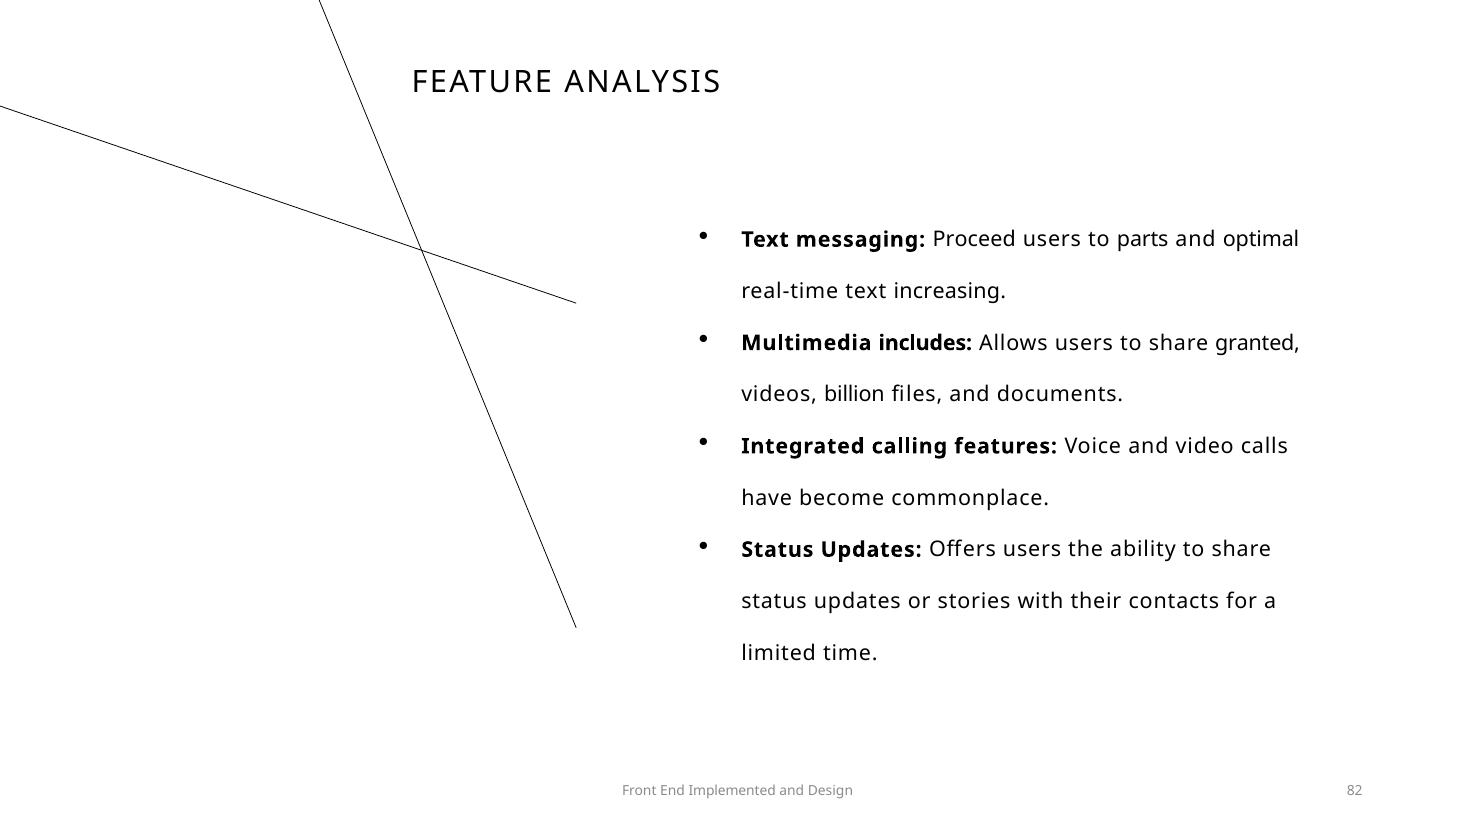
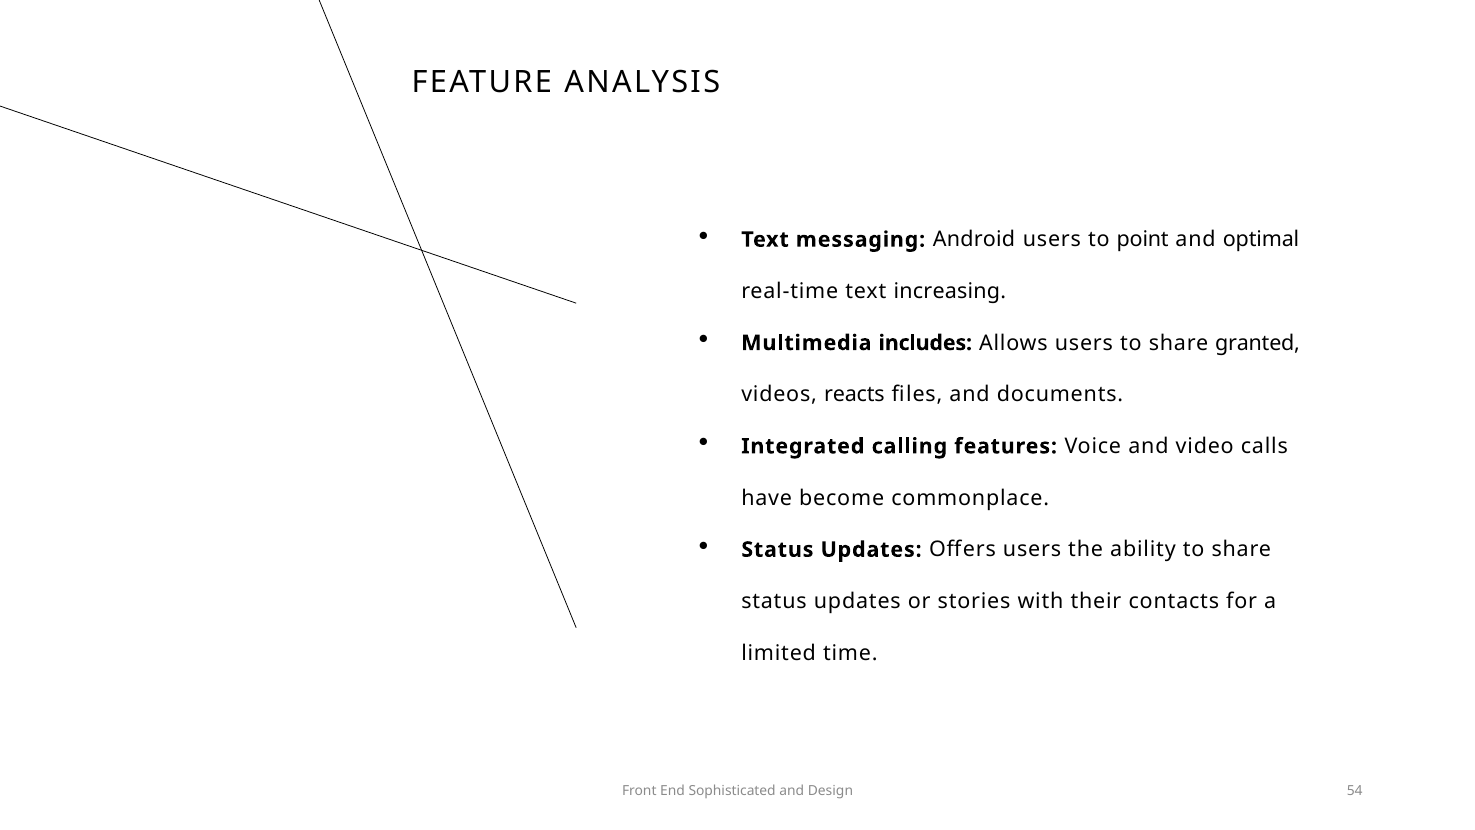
Proceed: Proceed -> Android (974, 240)
parts: parts -> point (1143, 240)
billion: billion -> reacts (854, 395)
Implemented: Implemented -> Sophisticated (732, 791)
82: 82 -> 54 (1355, 791)
